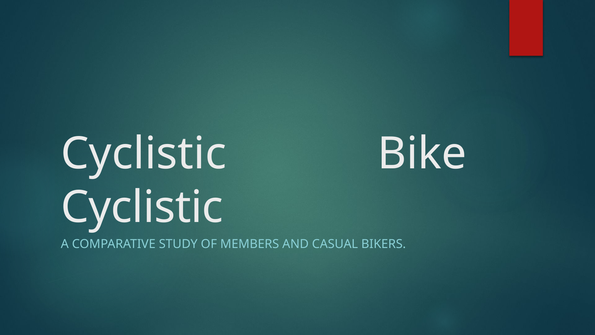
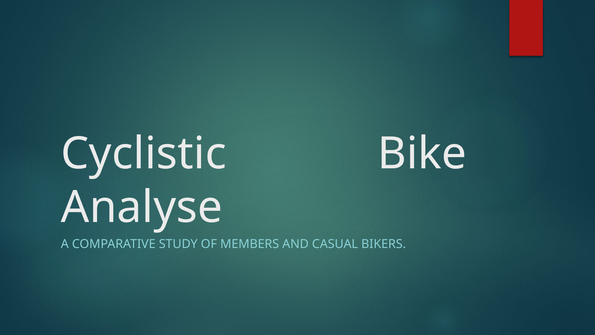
Cyclistic: Cyclistic -> Analyse (142, 207)
